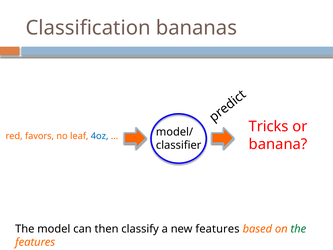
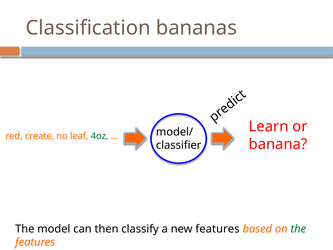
Tricks: Tricks -> Learn (269, 126)
favors: favors -> create (40, 136)
4oz colour: blue -> green (100, 136)
